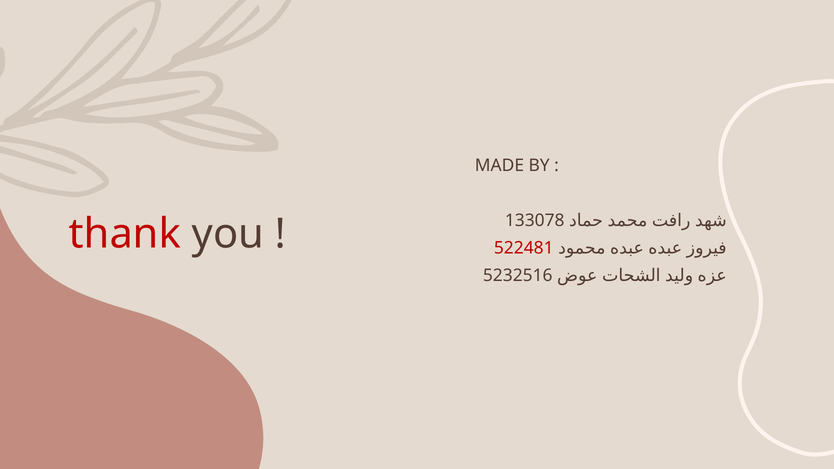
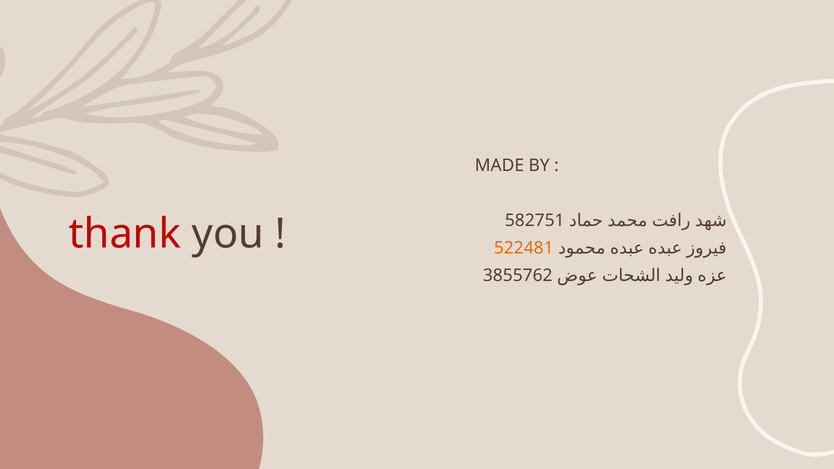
133078: 133078 -> 582751 (535, 221)
522481 colour: red -> orange (524, 248)
5232516: 5232516 -> 3855762 (518, 276)
